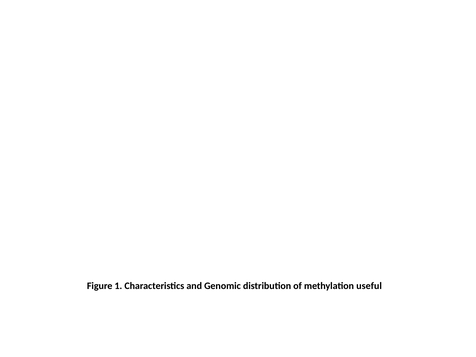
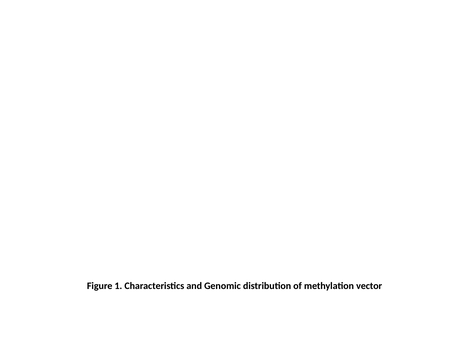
useful: useful -> vector (369, 286)
